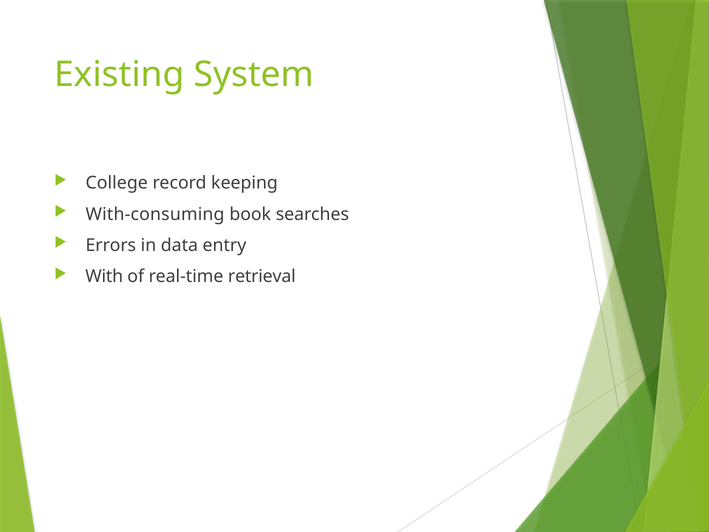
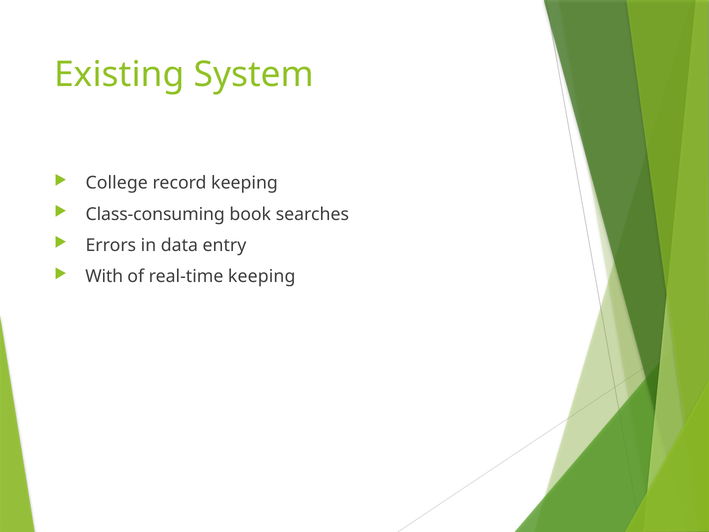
With-consuming: With-consuming -> Class-consuming (155, 214)
real-time retrieval: retrieval -> keeping (262, 276)
